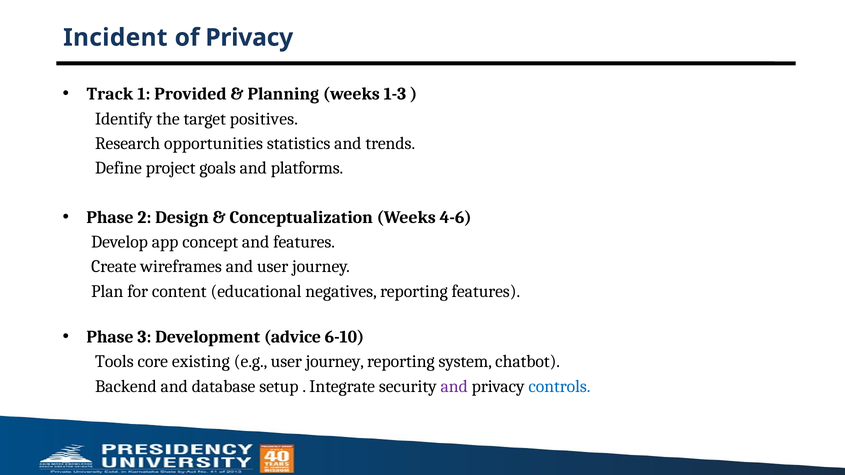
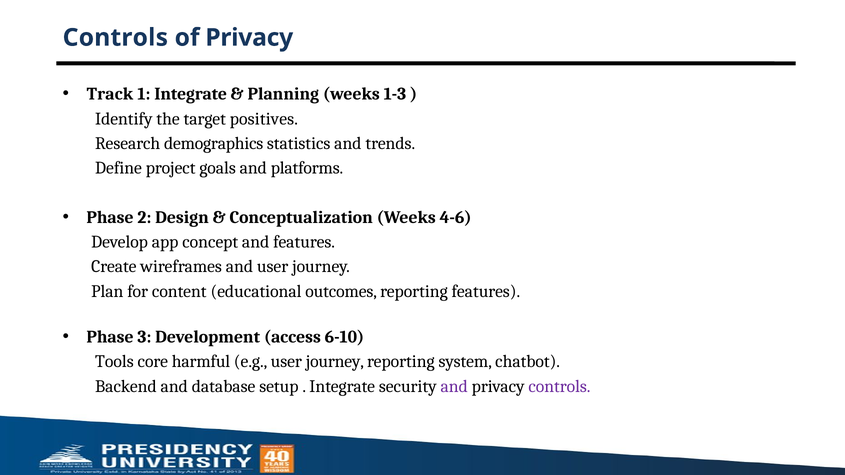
Incident: Incident -> Controls (115, 38)
1 Provided: Provided -> Integrate (191, 94)
opportunities: opportunities -> demographics (214, 143)
negatives: negatives -> outcomes (341, 291)
advice: advice -> access (292, 337)
existing: existing -> harmful (201, 362)
controls colour: blue -> purple (559, 386)
